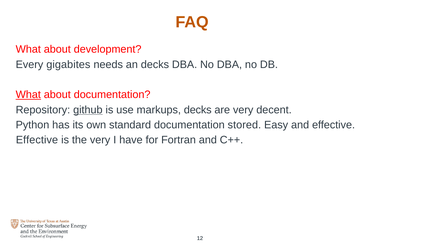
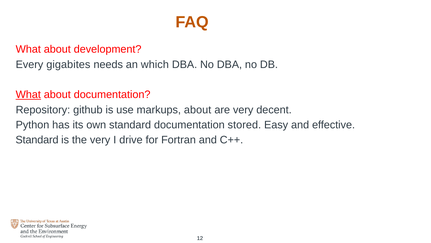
an decks: decks -> which (155, 64)
github underline: present -> none (88, 110)
markups decks: decks -> about (198, 110)
Effective: Effective -> Standard (37, 140)
have: have -> drive (131, 140)
